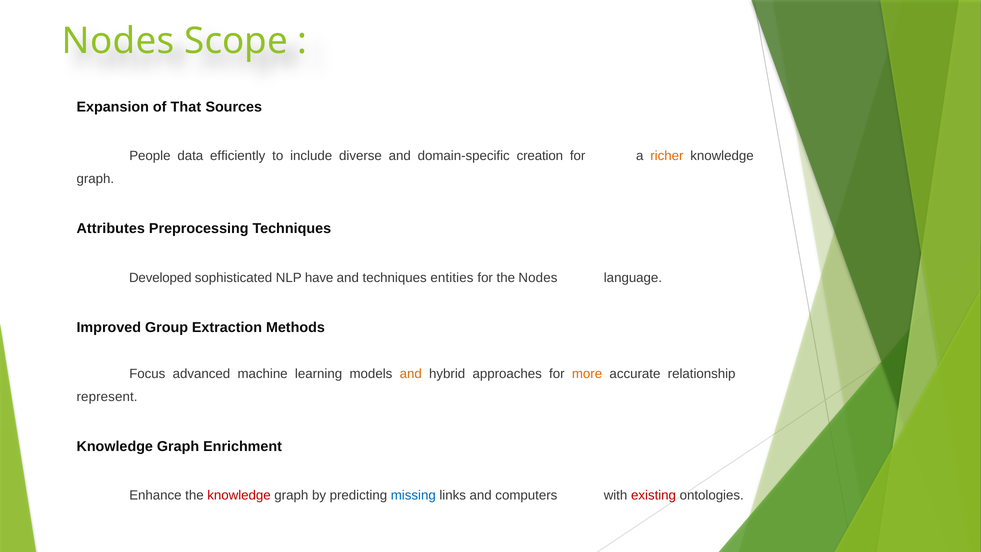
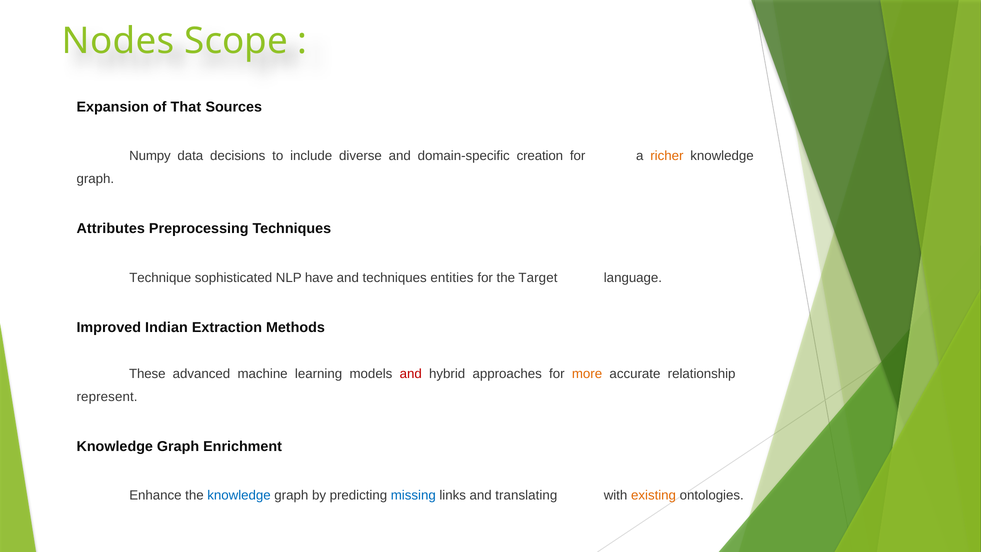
People: People -> Numpy (150, 156)
efficiently: efficiently -> decisions (238, 156)
Developed: Developed -> Technique (160, 278)
the Nodes: Nodes -> Target (538, 278)
Group: Group -> Indian (166, 327)
Focus: Focus -> These (147, 374)
and colour: orange -> red (411, 374)
knowledge colour: red -> blue (239, 495)
computers: computers -> translating (526, 495)
existing colour: red -> orange (654, 495)
